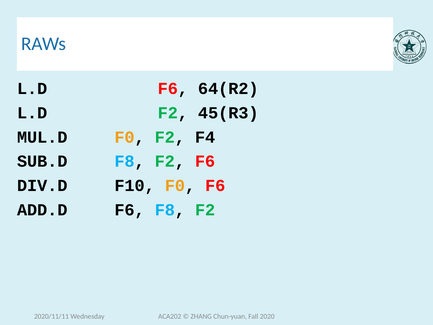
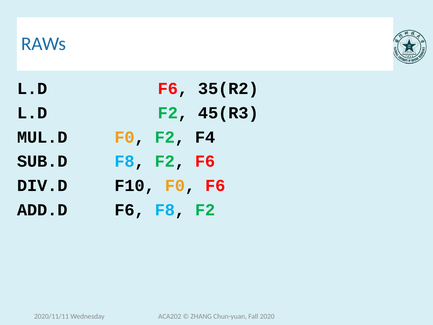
64(R2: 64(R2 -> 35(R2 (228, 89)
